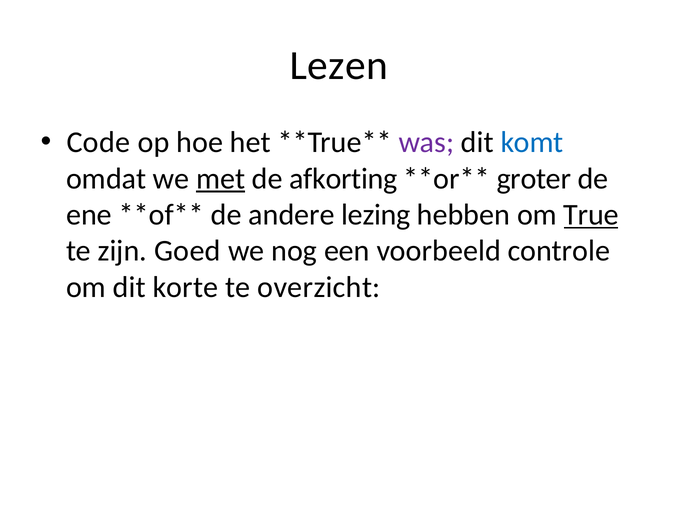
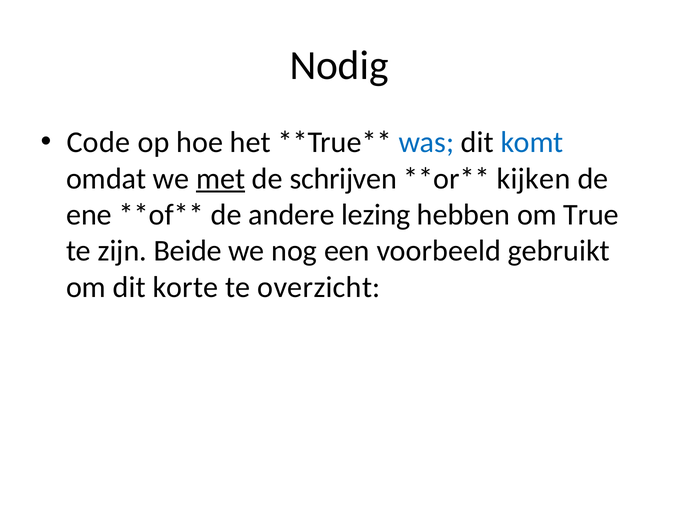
Lezen: Lezen -> Nodig (339, 66)
was colour: purple -> blue (426, 142)
afkorting: afkorting -> schrijven (343, 178)
groter: groter -> kijken (534, 178)
True underline: present -> none (591, 215)
Goed: Goed -> Beide (188, 251)
controle: controle -> gebruikt (559, 251)
